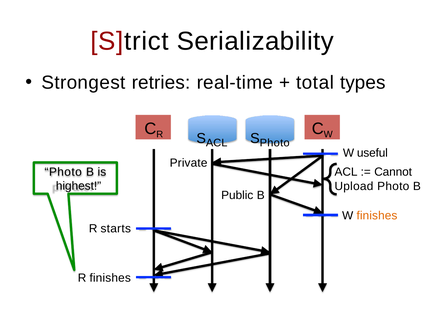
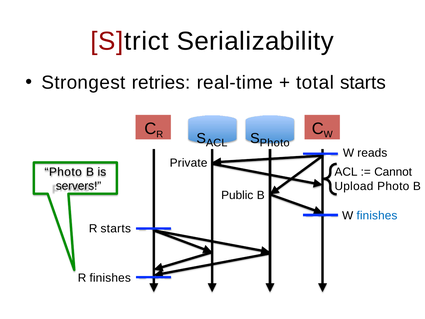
total types: types -> starts (363, 83)
useful: useful -> reads (372, 153)
highest: highest -> servers (79, 186)
finishes colour: orange -> blue (377, 216)
